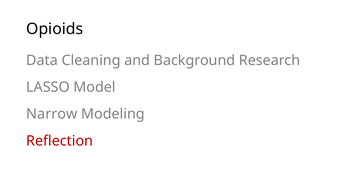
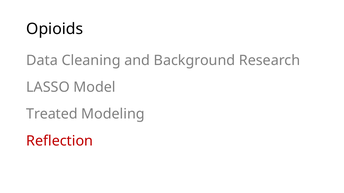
Narrow: Narrow -> Treated (52, 114)
